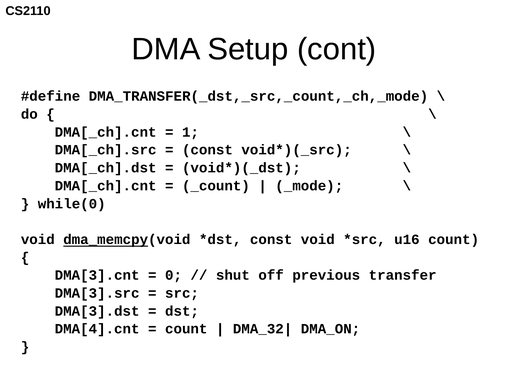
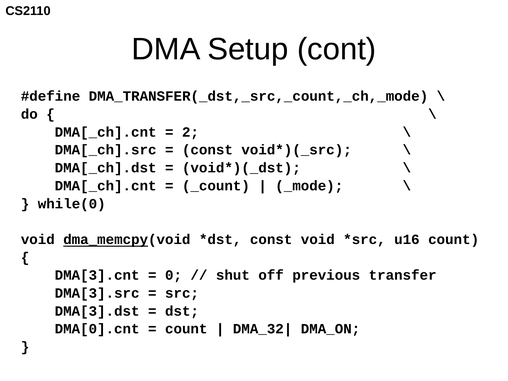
1: 1 -> 2 (190, 132)
DMA[4].cnt: DMA[4].cnt -> DMA[0].cnt (97, 329)
